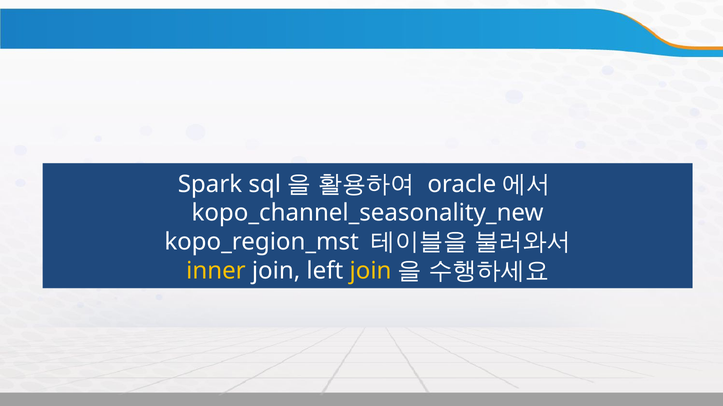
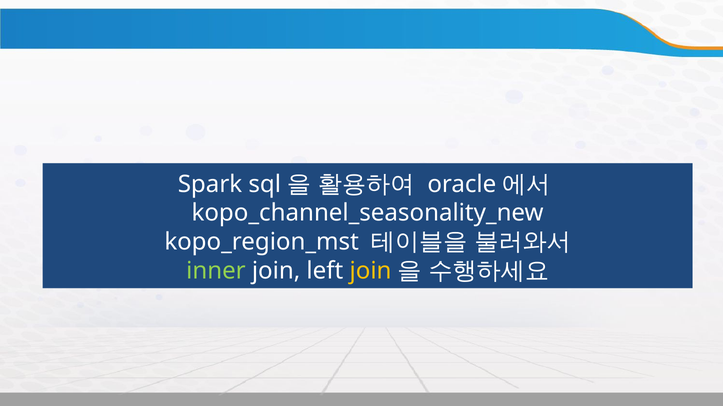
inner colour: yellow -> light green (216, 271)
